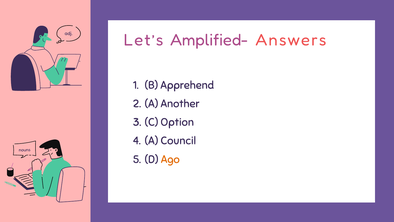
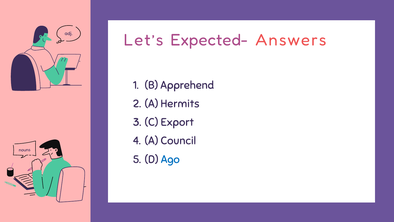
Amplified-: Amplified- -> Expected- (209, 40)
Another: Another -> Hermits (180, 104)
Option: Option -> Export (177, 122)
Ago colour: orange -> blue (170, 159)
